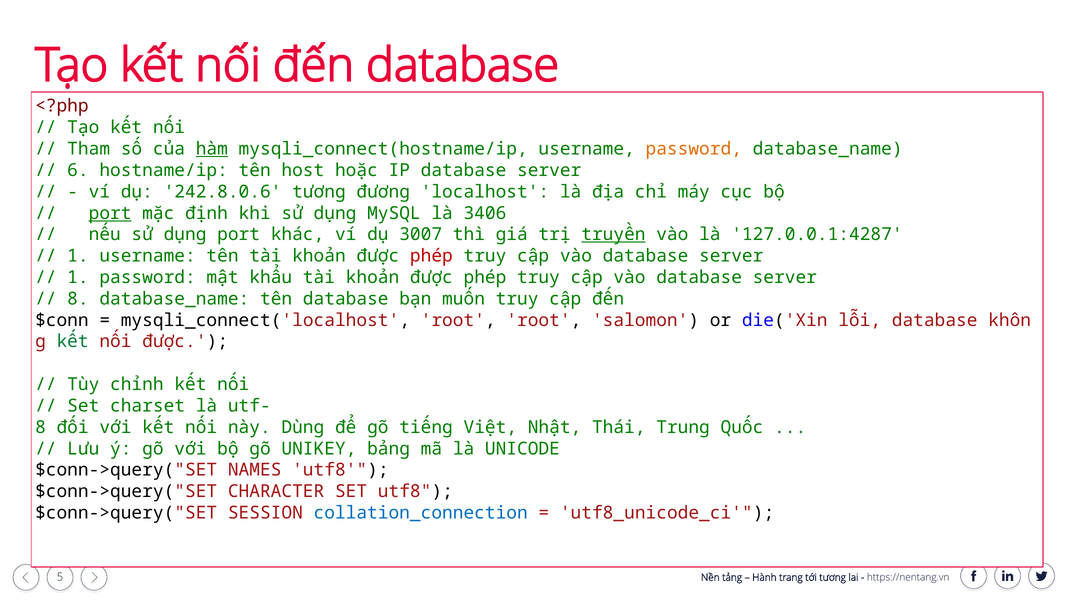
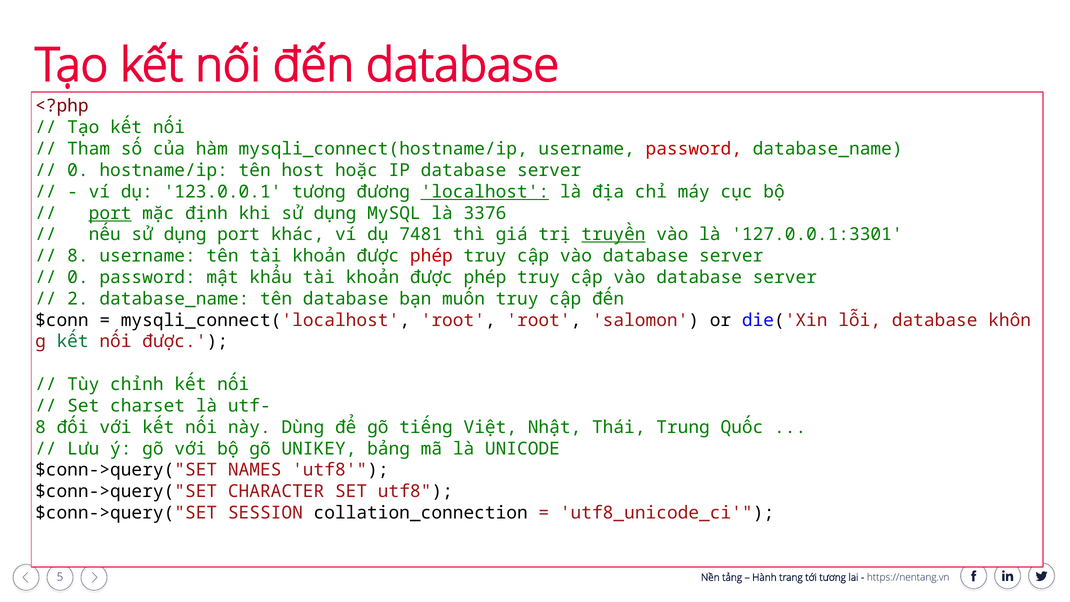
hàm underline: present -> none (212, 149)
password colour: orange -> red (694, 149)
6: 6 -> 0 (78, 170)
242.8.0.6: 242.8.0.6 -> 123.0.0.1 (223, 192)
localhost underline: none -> present (485, 192)
3406: 3406 -> 3376 (485, 213)
3007: 3007 -> 7481 (421, 234)
127.0.0.1:4287: 127.0.0.1:4287 -> 127.0.0.1:3301 (817, 234)
1: 1 -> 8 (78, 256)
1: 1 -> 0 (78, 277)
8: 8 -> 2 (78, 299)
collation_connection colour: blue -> black (421, 513)
